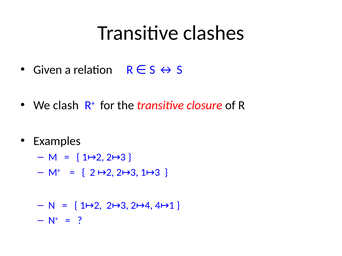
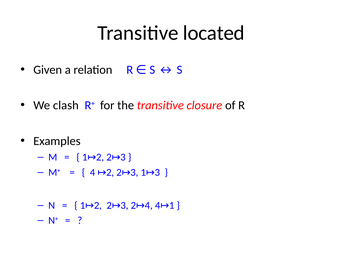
clashes: clashes -> located (214, 33)
2: 2 -> 4 (92, 173)
